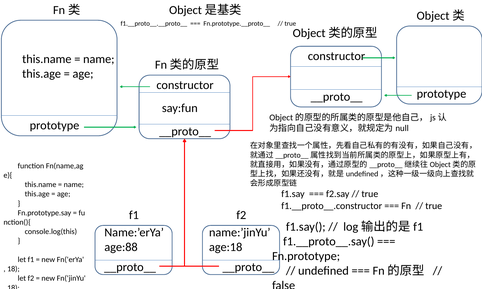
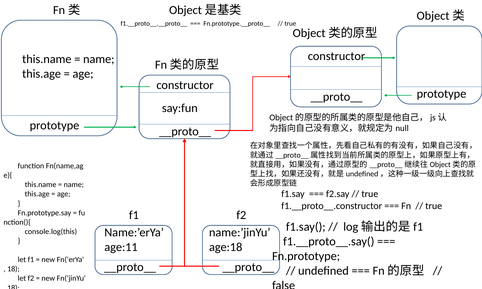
age:88: age:88 -> age:11 (121, 247)
